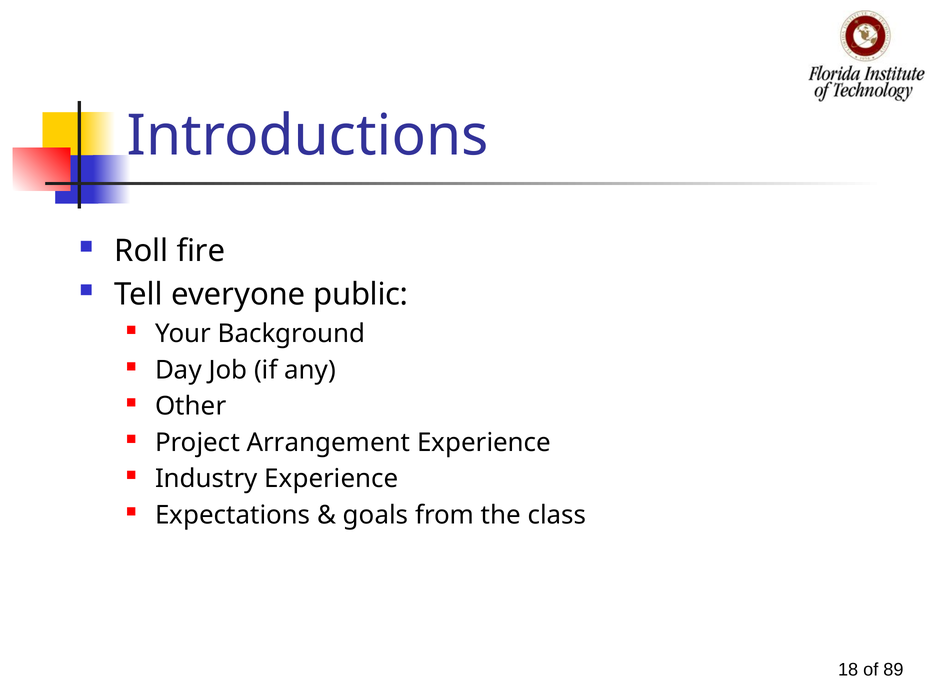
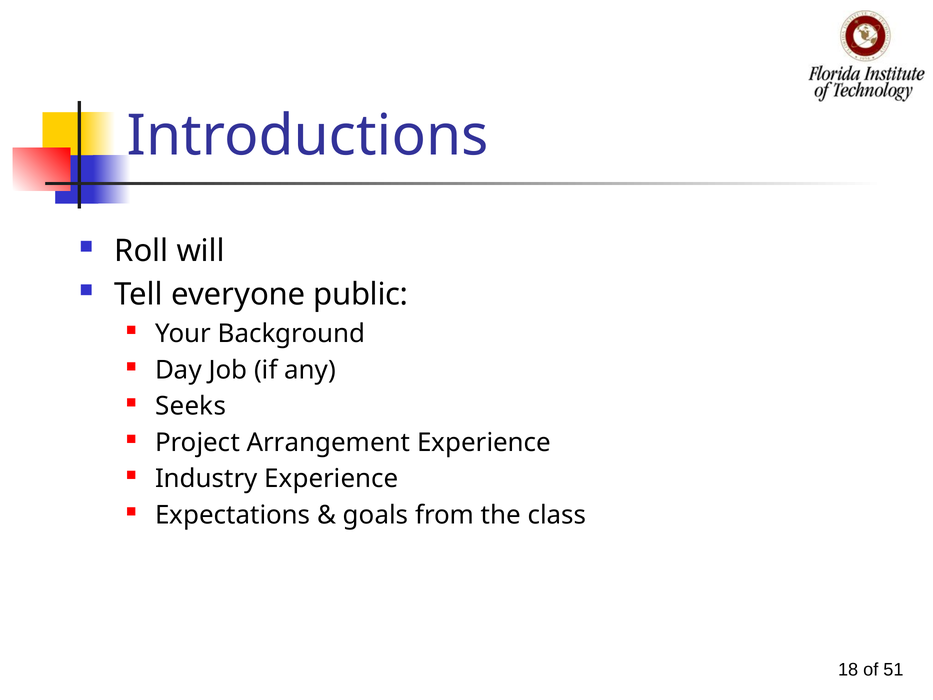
fire: fire -> will (201, 251)
Other: Other -> Seeks (191, 406)
89: 89 -> 51 (893, 669)
